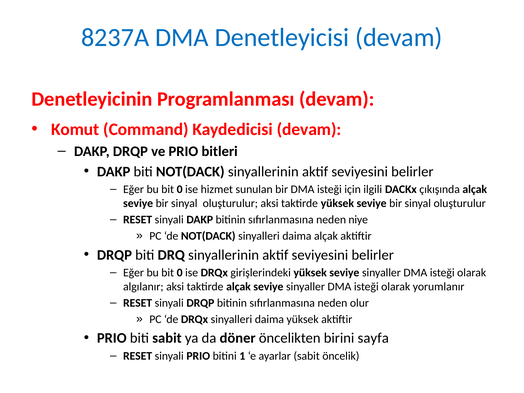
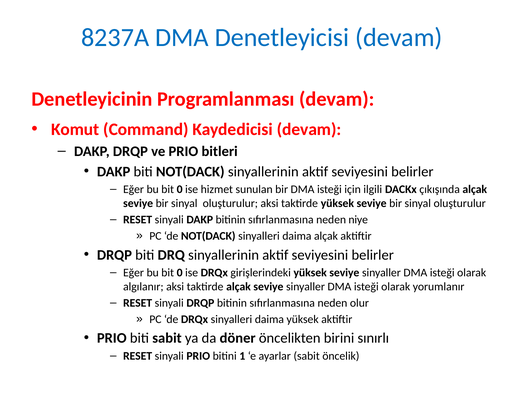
sayfa: sayfa -> sınırlı (373, 338)
